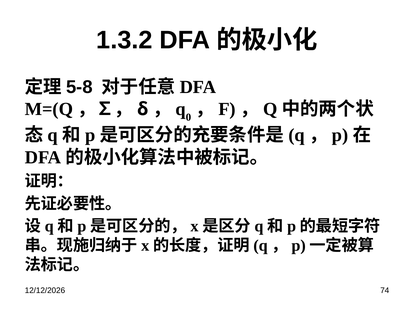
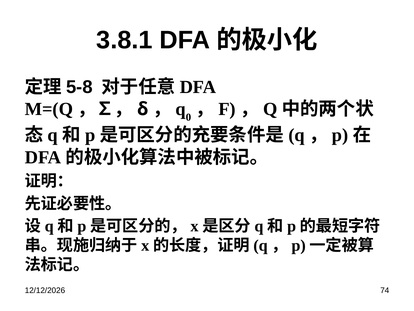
1.3.2: 1.3.2 -> 3.8.1 (124, 40)
